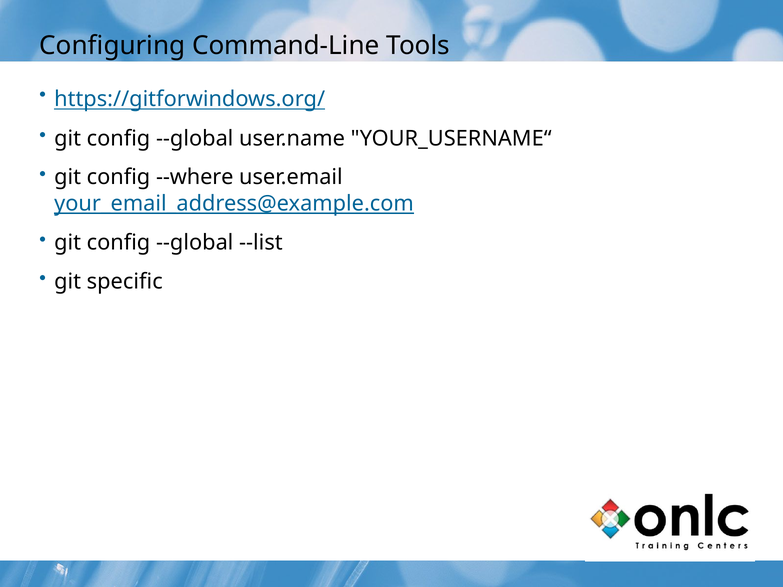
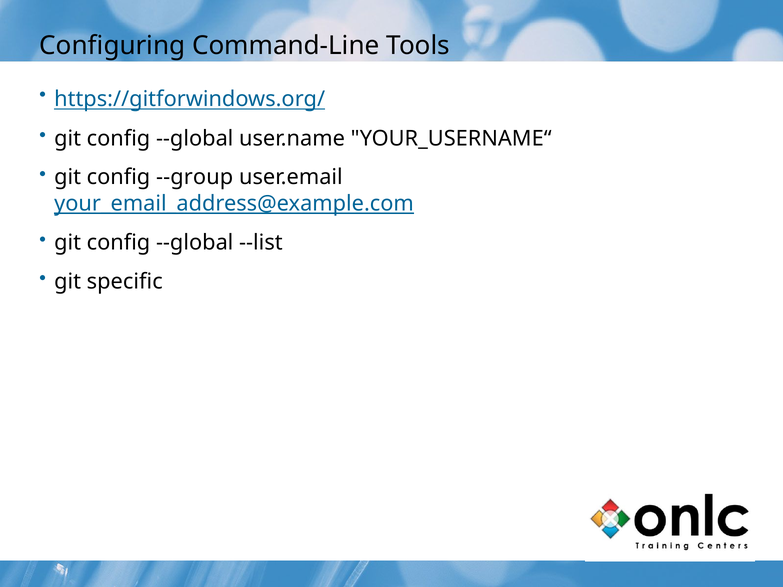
--where: --where -> --group (195, 177)
